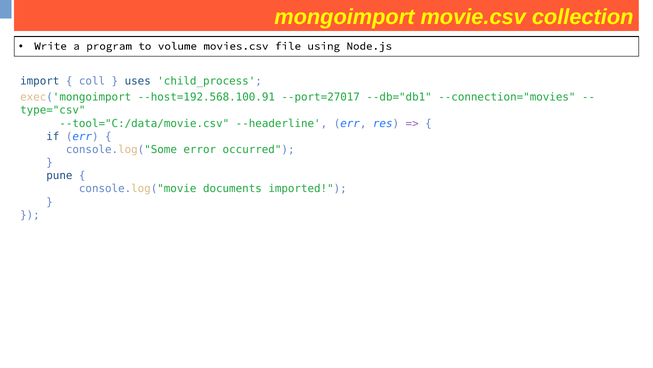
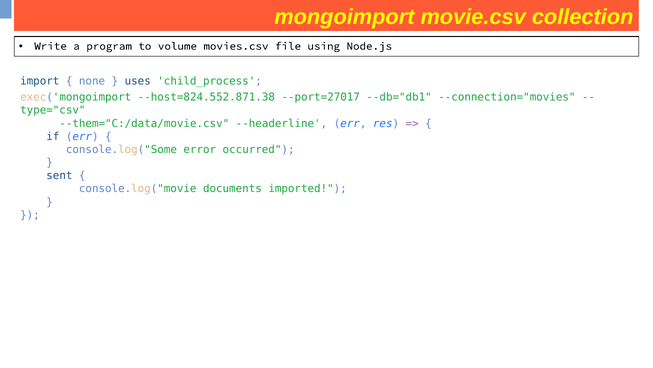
coll: coll -> none (92, 81)
--host=192.568.100.91: --host=192.568.100.91 -> --host=824.552.871.38 (206, 97)
--tool="C:/data/movie.csv: --tool="C:/data/movie.csv -> --them="C:/data/movie.csv (144, 123)
pune: pune -> sent (59, 175)
